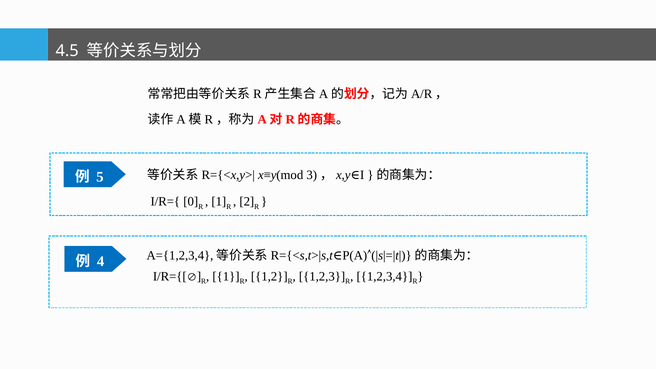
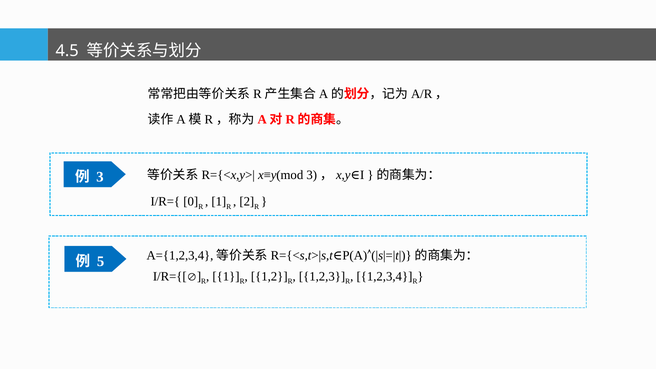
5: 5 -> 3 (100, 177)
4: 4 -> 5 (101, 262)
